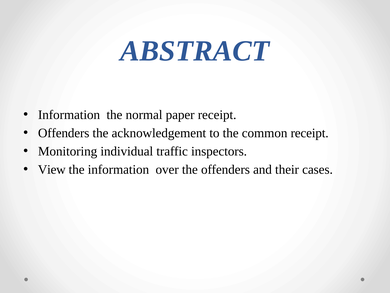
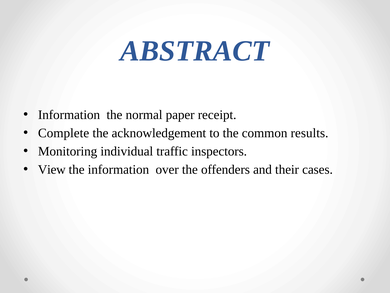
Offenders: Offenders -> Complete (64, 133)
common receipt: receipt -> results (310, 133)
